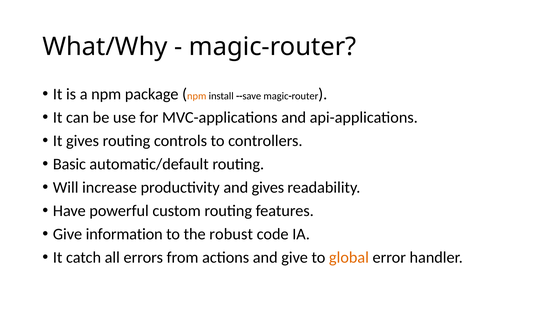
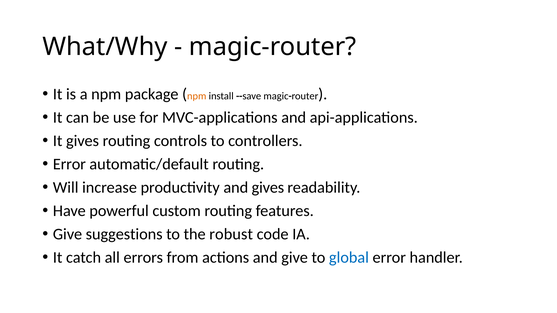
Basic: Basic -> Error (69, 164)
information: information -> suggestions (124, 234)
global colour: orange -> blue (349, 258)
